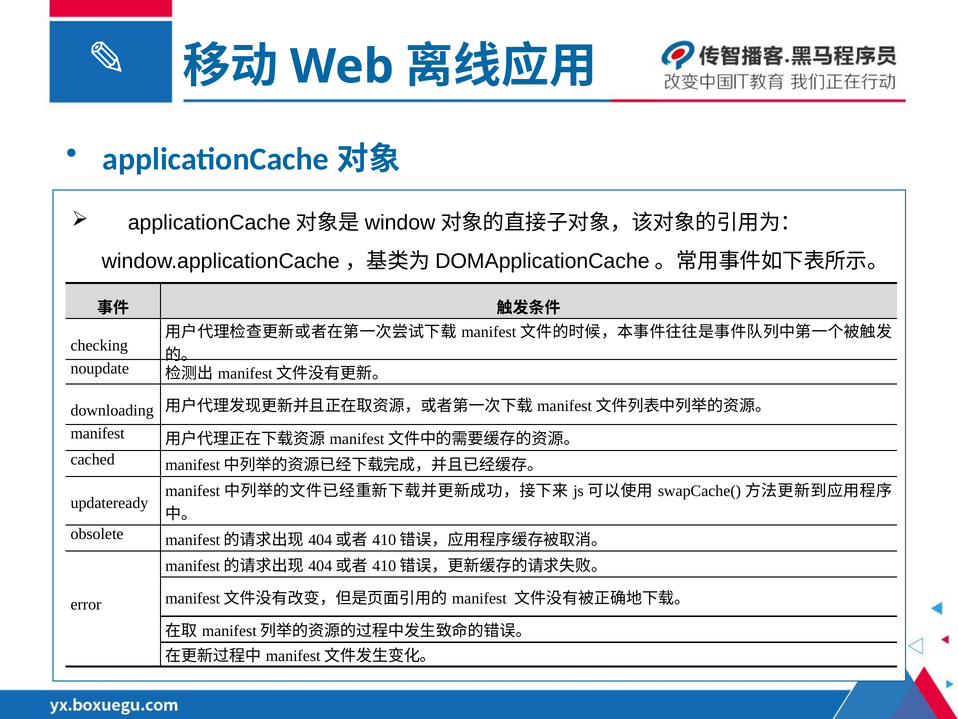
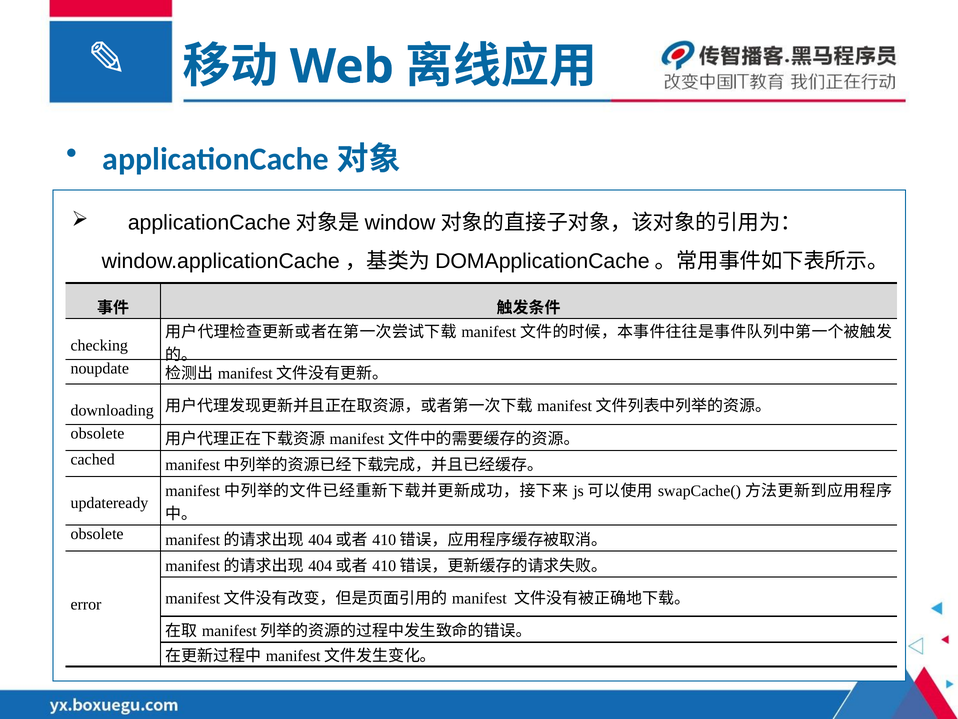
manifest: manifest -> obsolete (97, 433)
